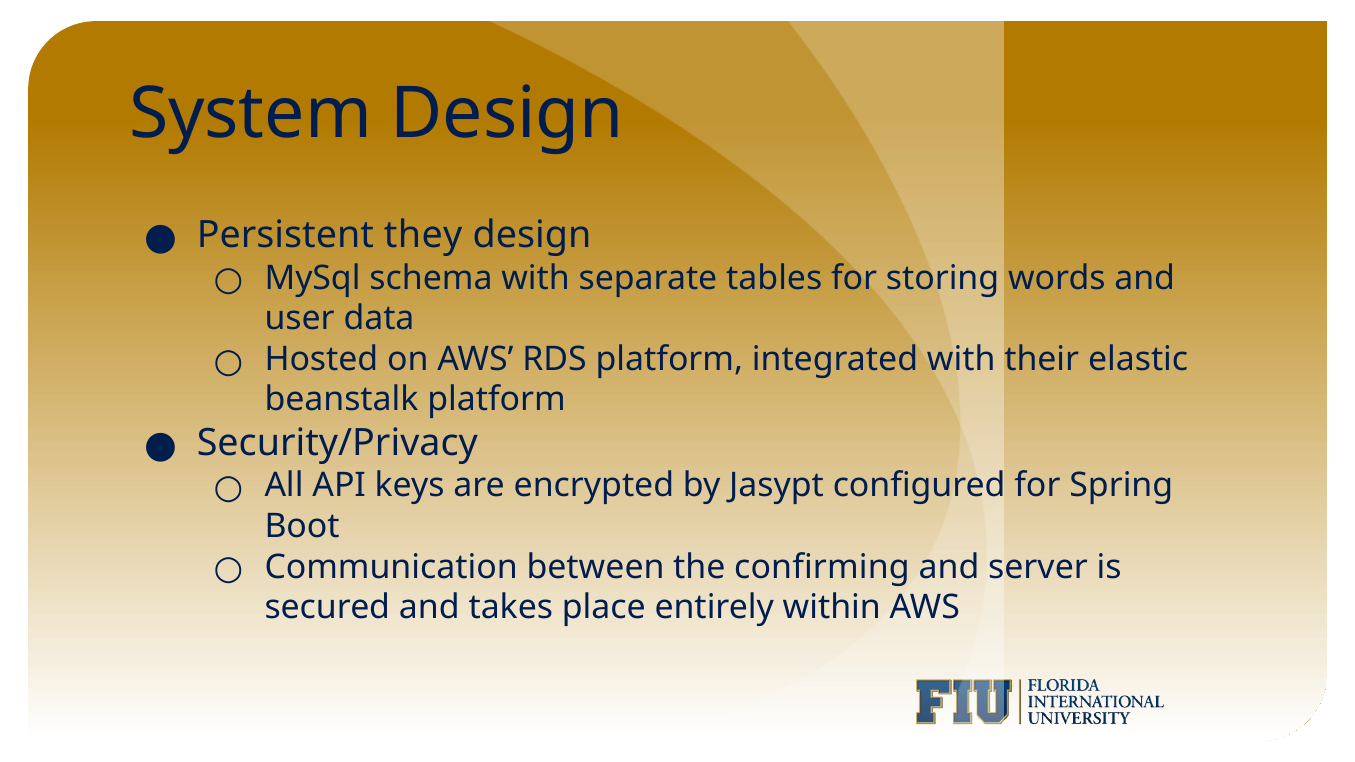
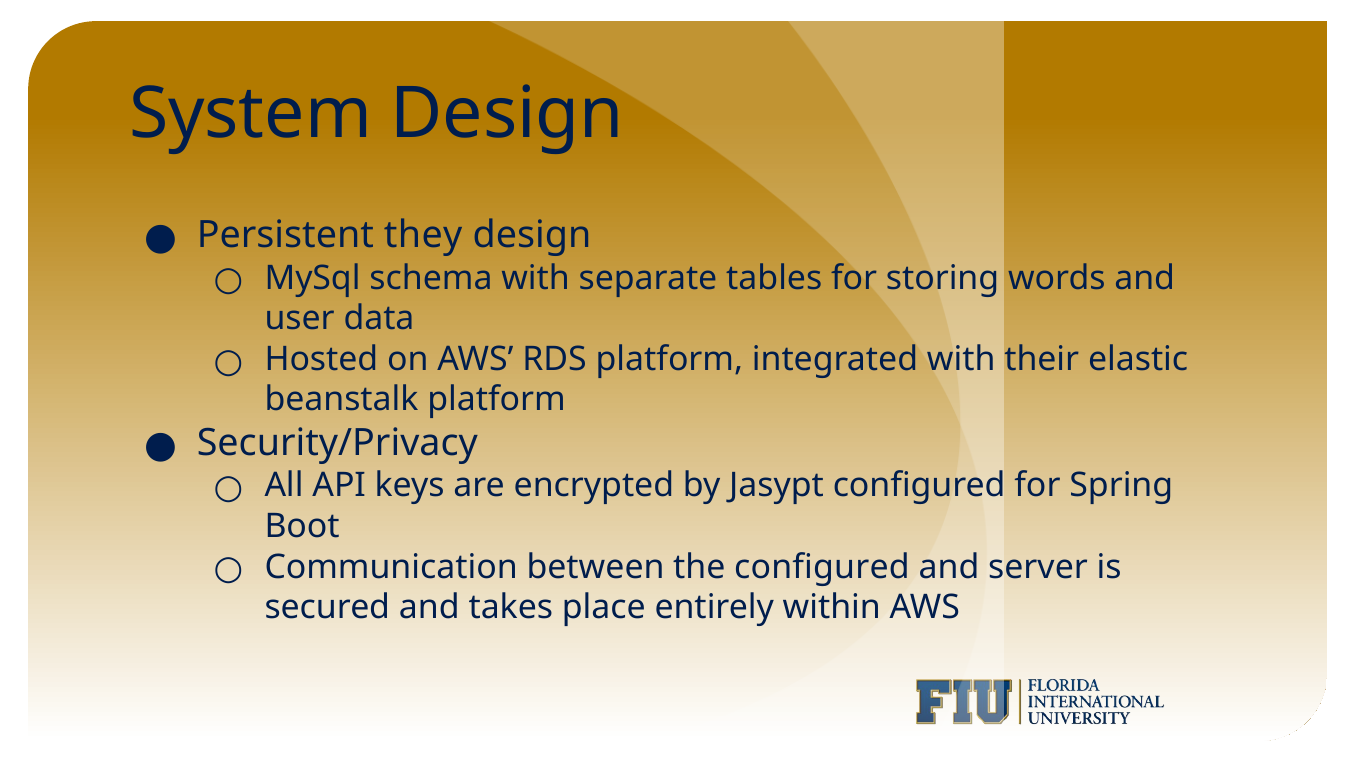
the confirming: confirming -> configured (822, 567)
